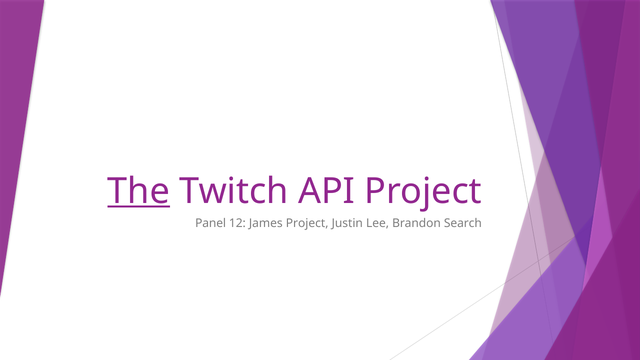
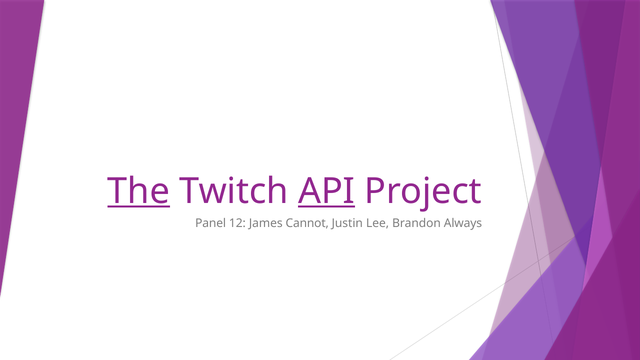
API underline: none -> present (327, 191)
James Project: Project -> Cannot (307, 223)
Search: Search -> Always (463, 223)
